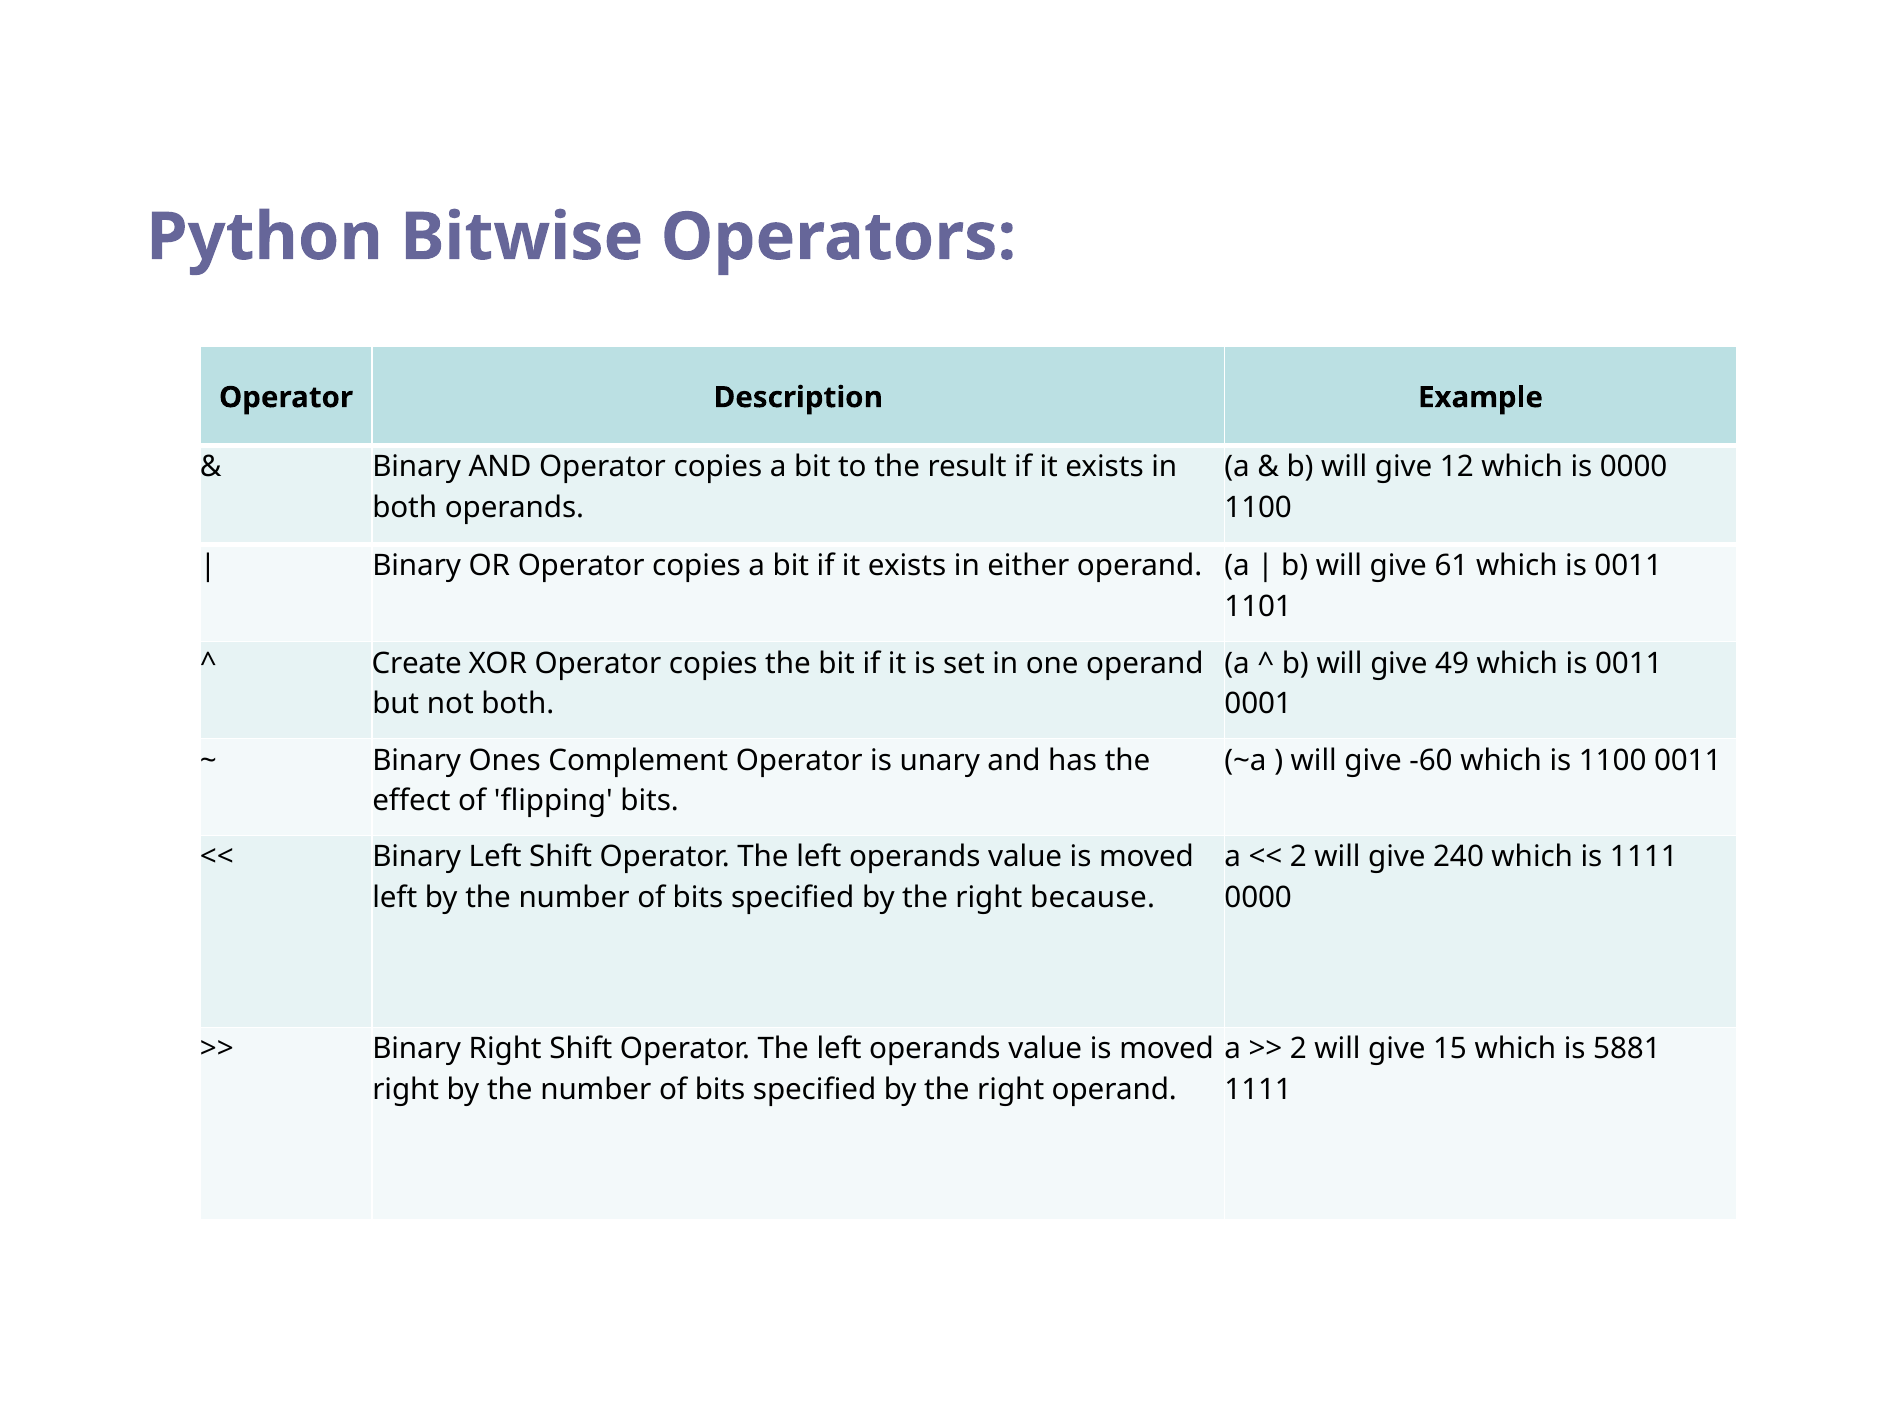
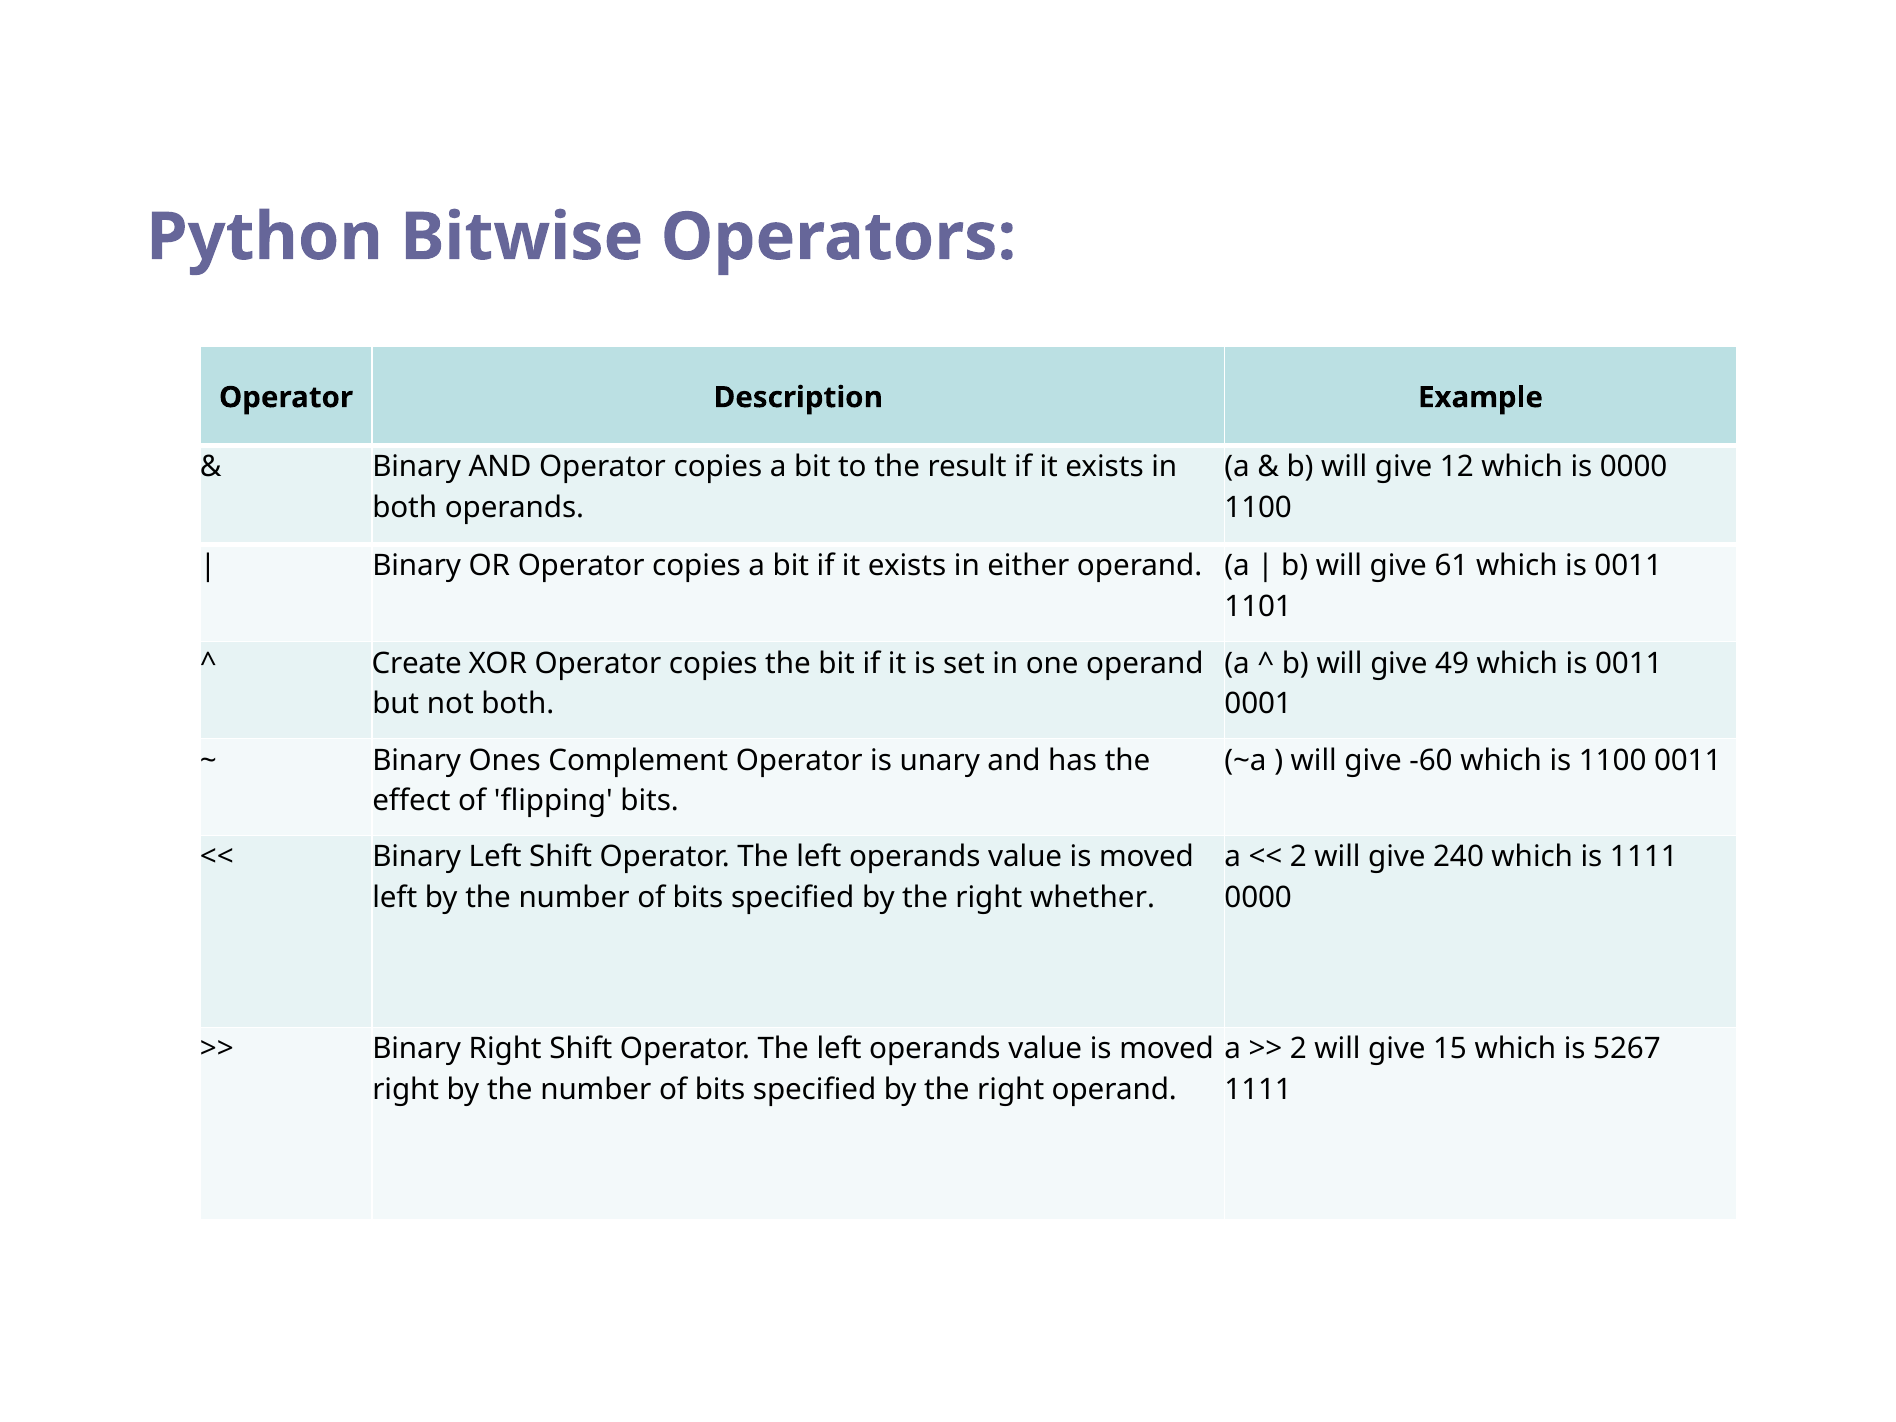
because: because -> whether (1093, 897)
5881: 5881 -> 5267 (1627, 1049)
